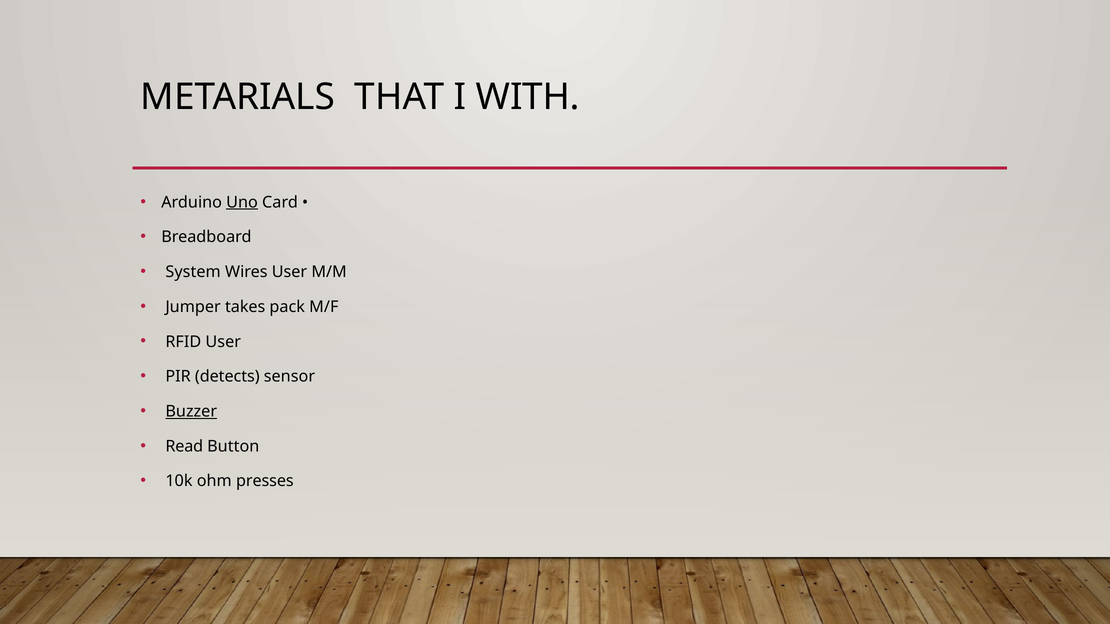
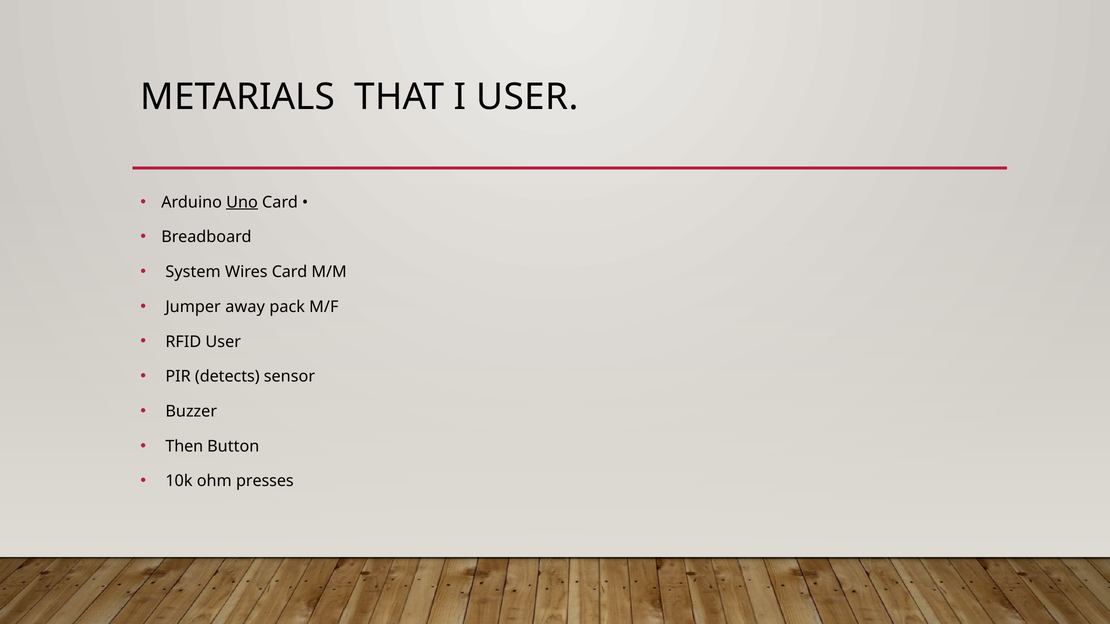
I WITH: WITH -> USER (527, 97)
Wires User: User -> Card (290, 272)
takes: takes -> away (245, 307)
Buzzer underline: present -> none (191, 412)
Read: Read -> Then (184, 446)
